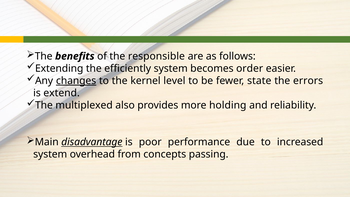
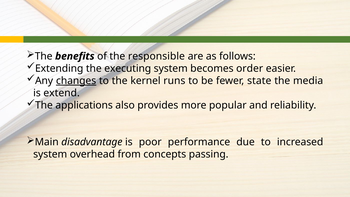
efficiently: efficiently -> executing (128, 68)
level: level -> runs (174, 81)
errors: errors -> media (308, 81)
multiplexed: multiplexed -> applications (84, 105)
holding: holding -> popular (228, 105)
disadvantage underline: present -> none (92, 142)
